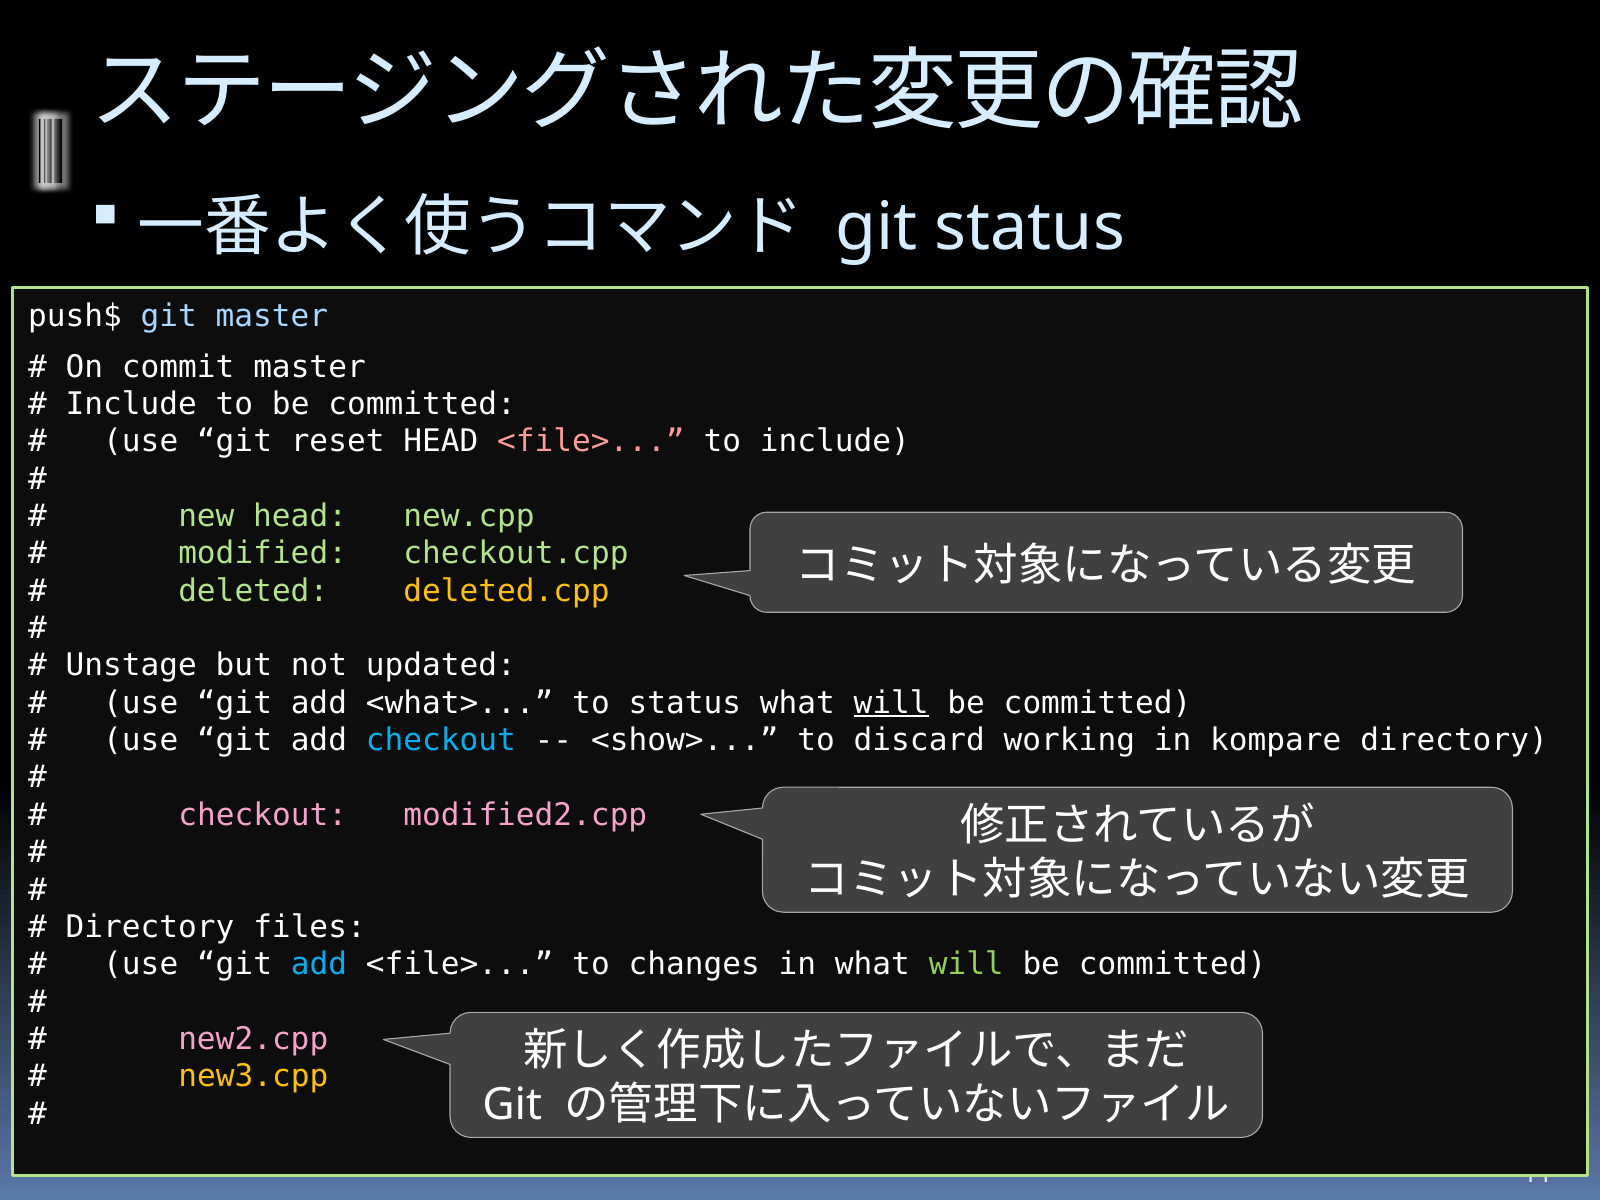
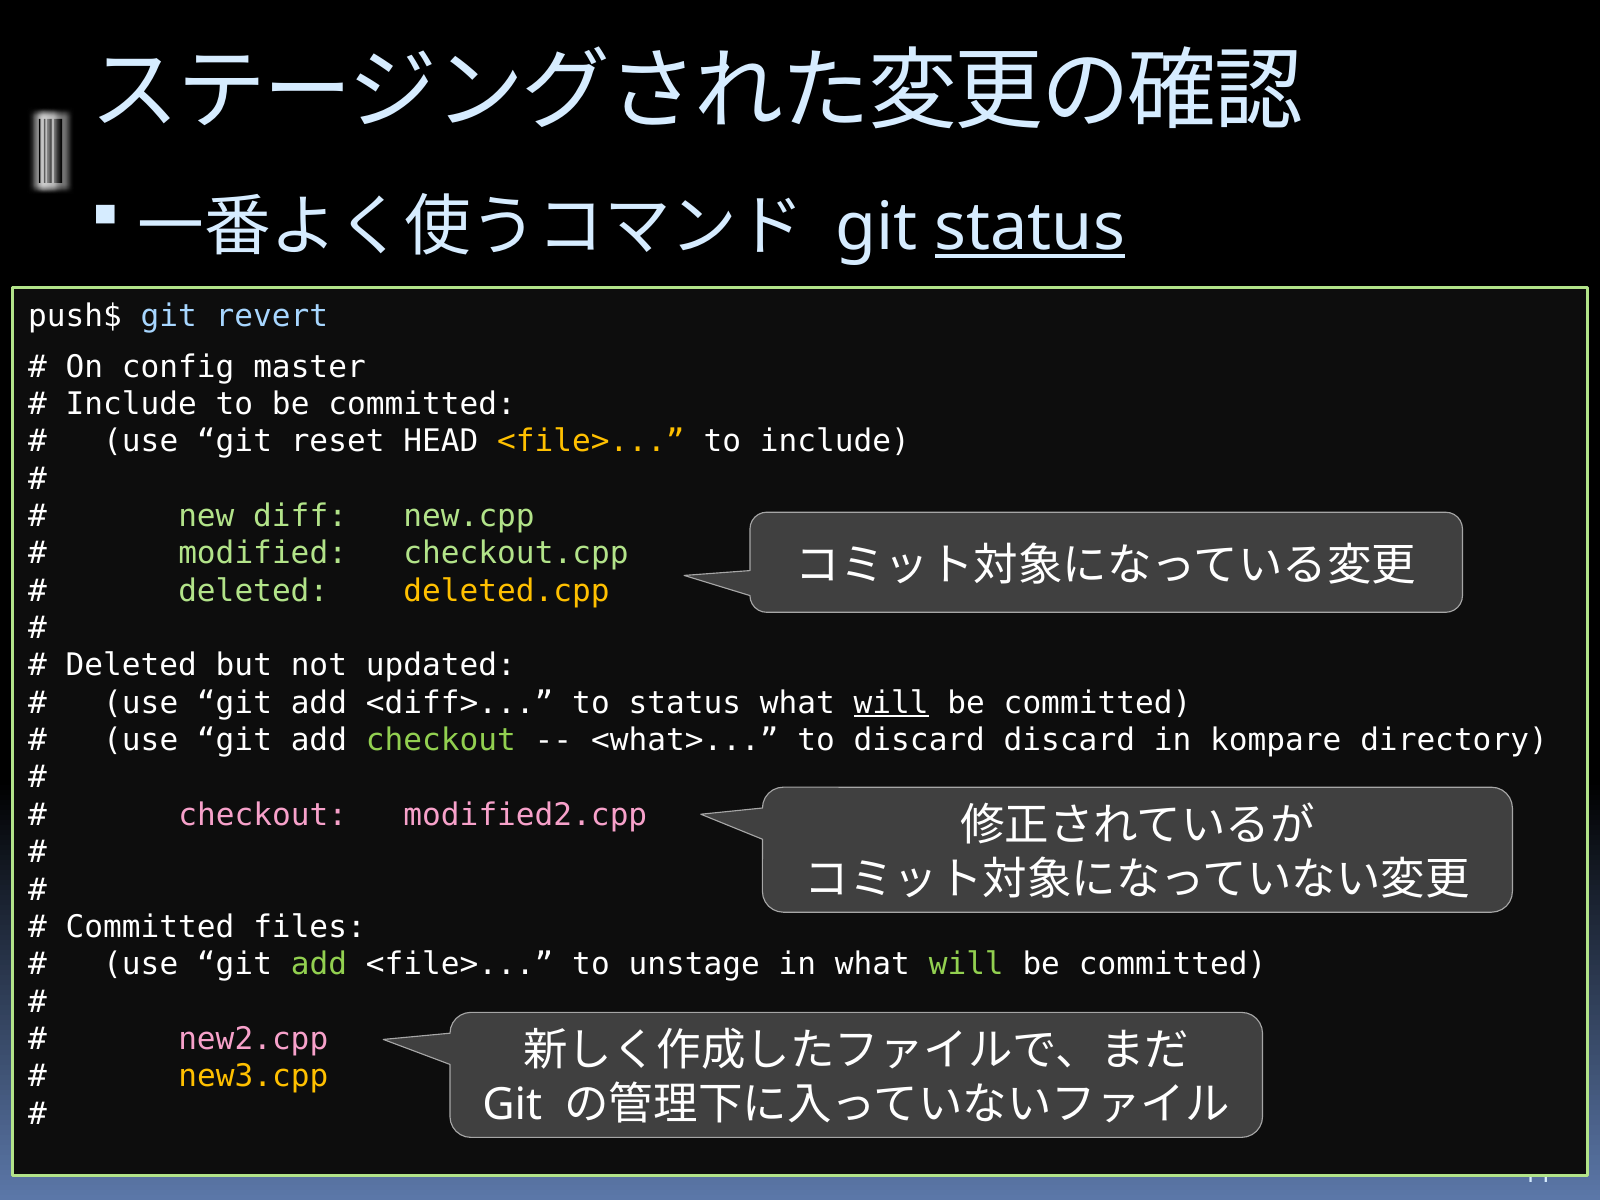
status underline: none -> present (1030, 228)
git master: master -> revert (272, 316)
commit: commit -> config (178, 367)
<file> colour: pink -> yellow (591, 442)
new head: head -> diff (300, 516)
Unstage: Unstage -> Deleted (131, 666)
<what>: <what> -> <diff> (460, 703)
checkout colour: light blue -> light green (441, 740)
<show>: <show> -> <what> (685, 740)
discard working: working -> discard (1069, 740)
Directory: Directory -> Committed (150, 927)
add colour: light blue -> light green (319, 964)
changes: changes -> unstage (694, 964)
